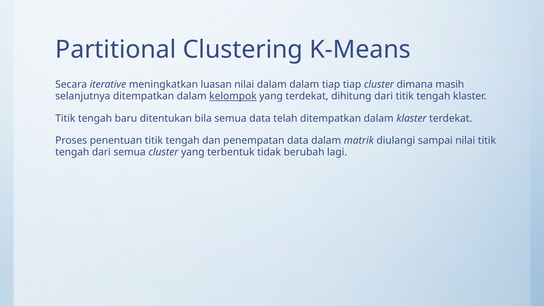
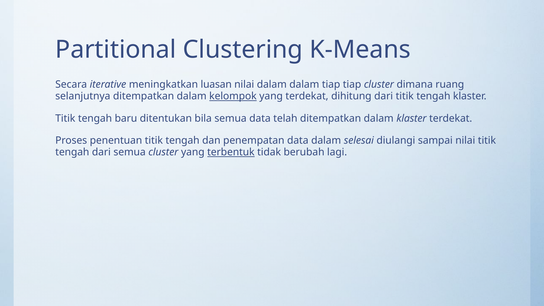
masih: masih -> ruang (450, 85)
matrik: matrik -> selesai (359, 141)
terbentuk underline: none -> present (231, 152)
